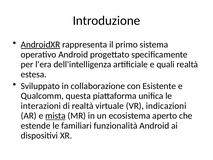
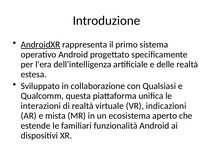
quali: quali -> delle (166, 64)
Esistente: Esistente -> Qualsiasi (159, 86)
mista underline: present -> none (55, 116)
